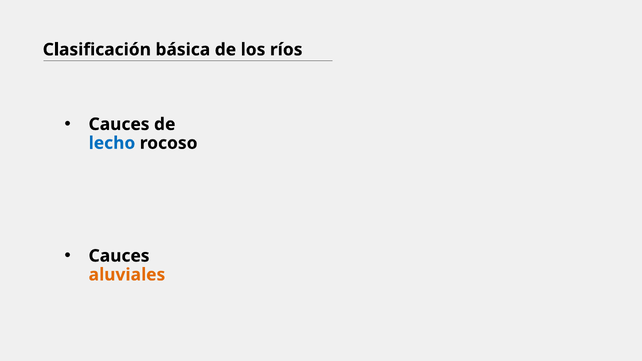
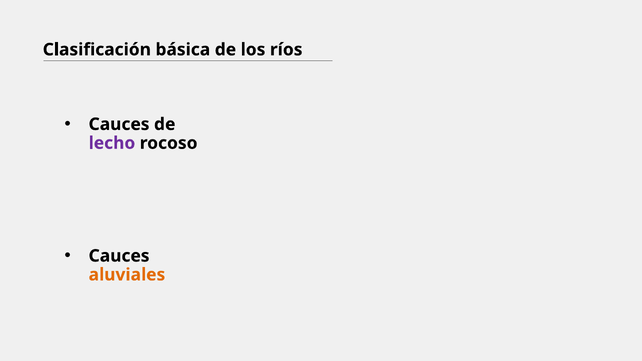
lecho colour: blue -> purple (112, 143)
